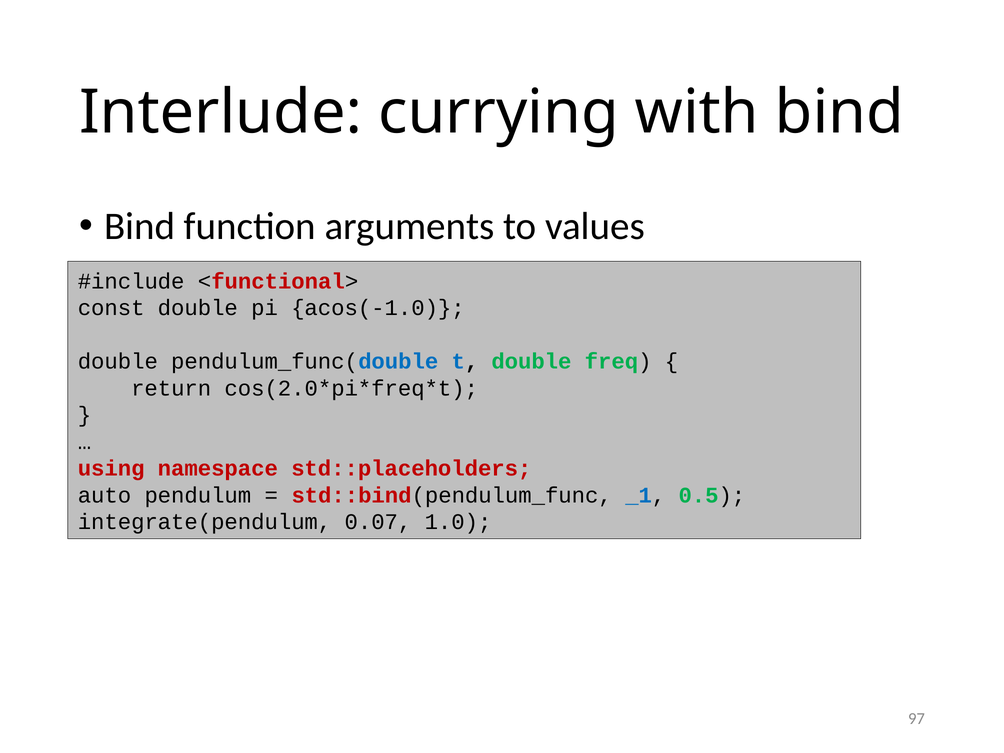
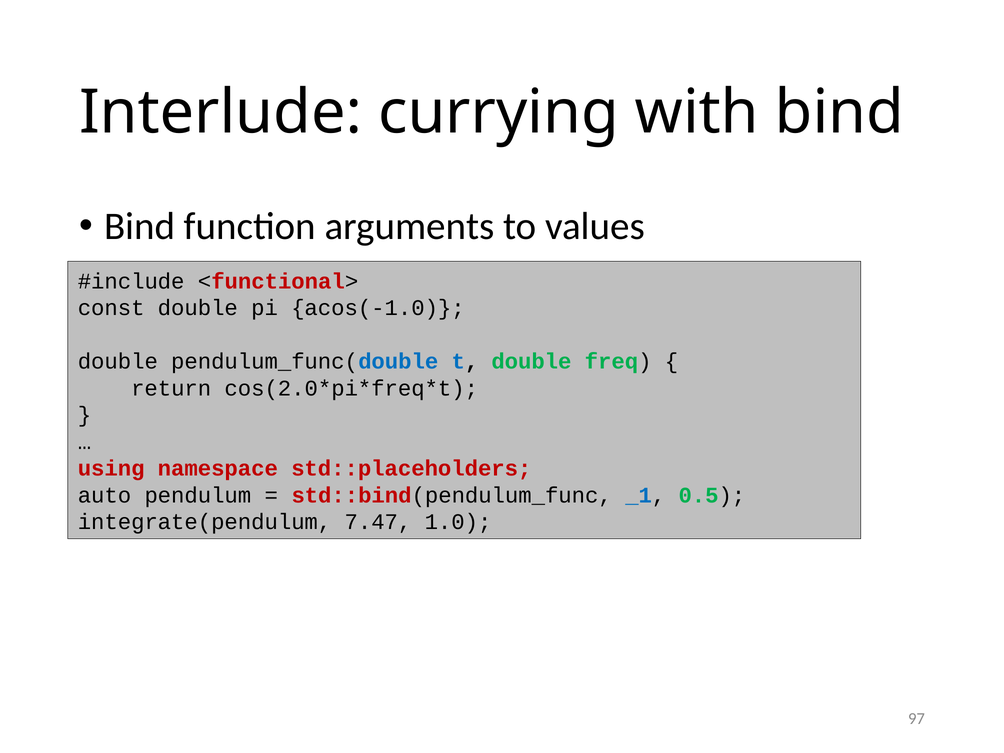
0.07: 0.07 -> 7.47 (378, 522)
